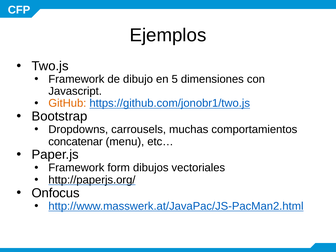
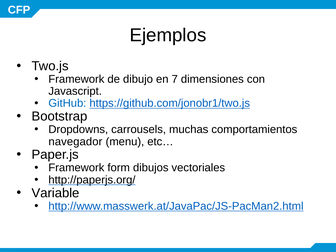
5: 5 -> 7 (175, 79)
GitHub colour: orange -> blue (67, 103)
concatenar: concatenar -> navegador (75, 142)
Onfocus: Onfocus -> Variable (56, 193)
